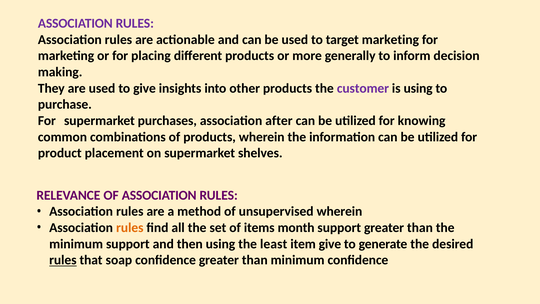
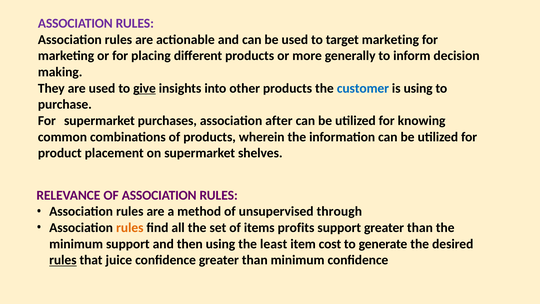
give underline: none -> present (144, 88)
customer colour: purple -> blue (363, 88)
unsupervised wherein: wherein -> through (339, 211)
month: month -> profits (296, 228)
item give: give -> cost (330, 244)
soap: soap -> juice (119, 260)
